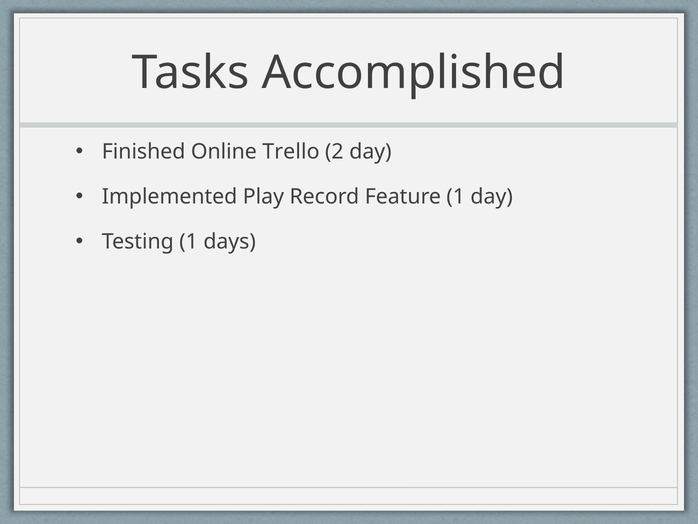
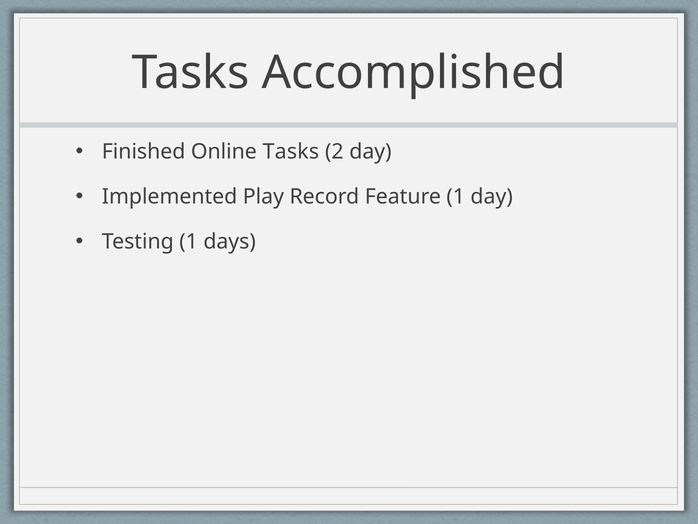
Online Trello: Trello -> Tasks (291, 152)
